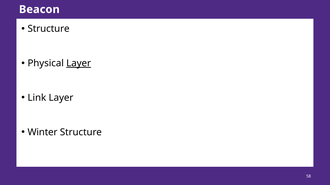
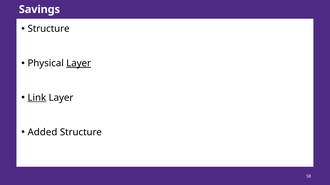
Beacon: Beacon -> Savings (39, 9)
Link underline: none -> present (37, 98)
Winter: Winter -> Added (42, 133)
